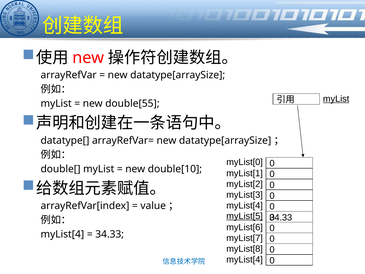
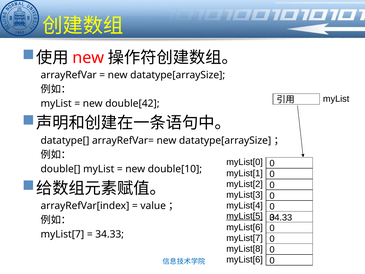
myList underline: present -> none (336, 99)
double[55: double[55 -> double[42 (132, 103)
myList[4: myList[4 -> myList[7 (62, 234)
myList[4: myList[4 -> myList[6 (245, 259)
